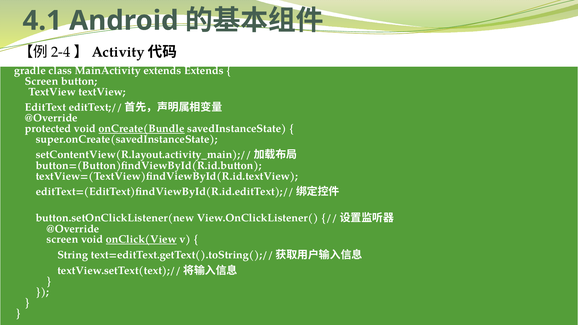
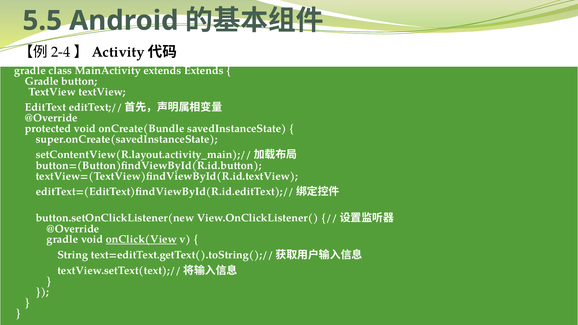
4.1: 4.1 -> 5.5 (42, 21)
Screen: Screen -> Gradle (42, 81)
onCreate(Bundle underline: present -> none (142, 129)
screen: screen -> gradle (62, 239)
